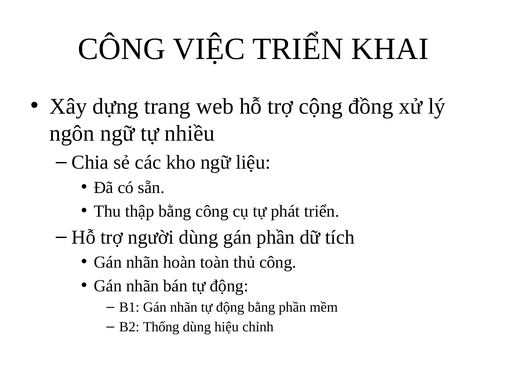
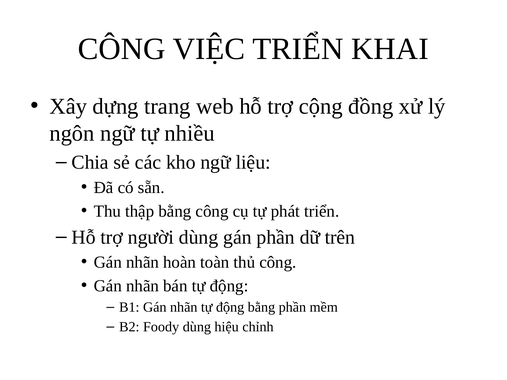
tích: tích -> trên (340, 237)
Thống: Thống -> Foody (161, 327)
